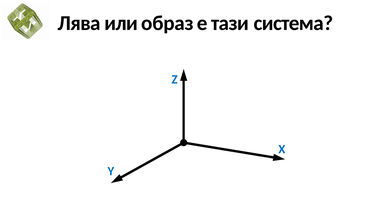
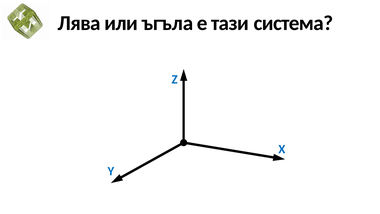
образ: образ -> ъгъла (167, 23)
